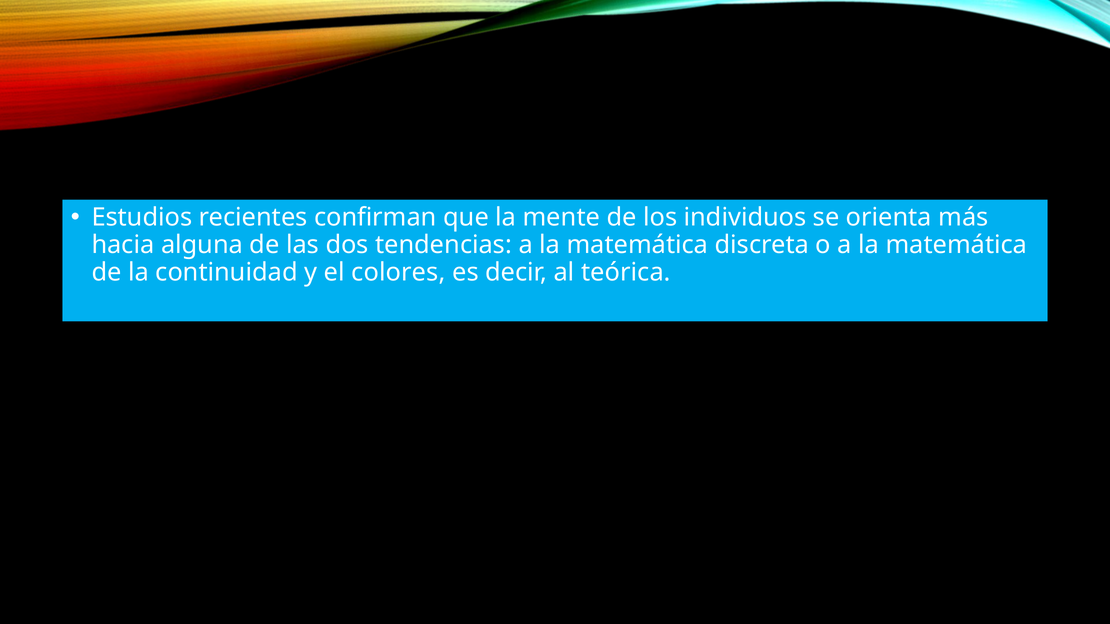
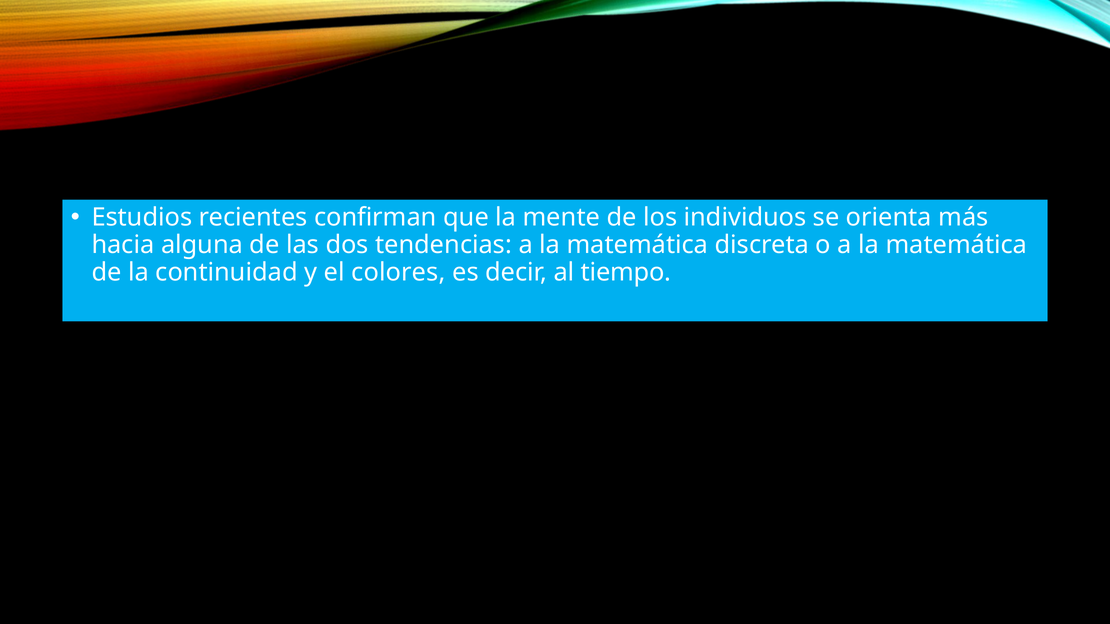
teórica: teórica -> tiempo (626, 272)
